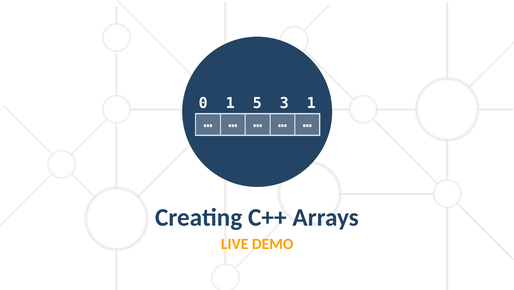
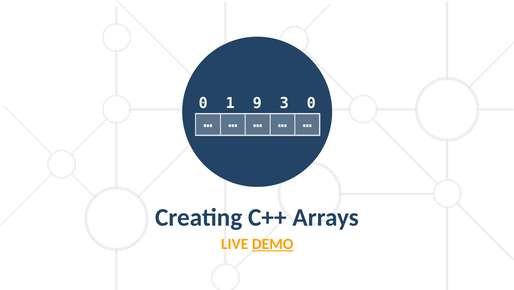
5: 5 -> 9 (257, 103)
3 1: 1 -> 0 (311, 103)
DEMO underline: none -> present (273, 244)
